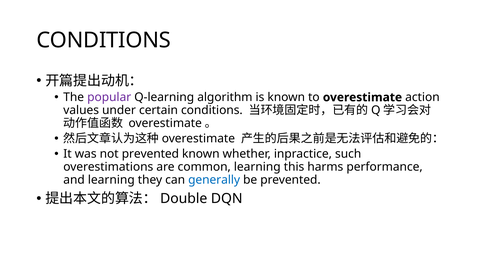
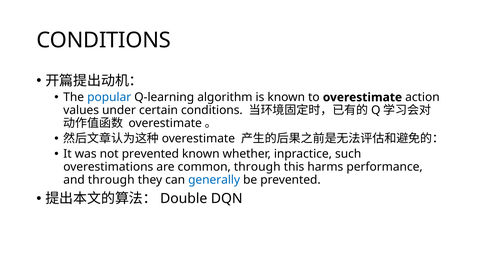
popular colour: purple -> blue (109, 97)
common learning: learning -> through (257, 167)
and learning: learning -> through (111, 180)
